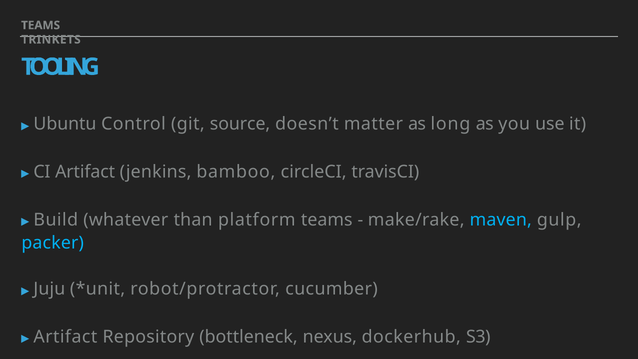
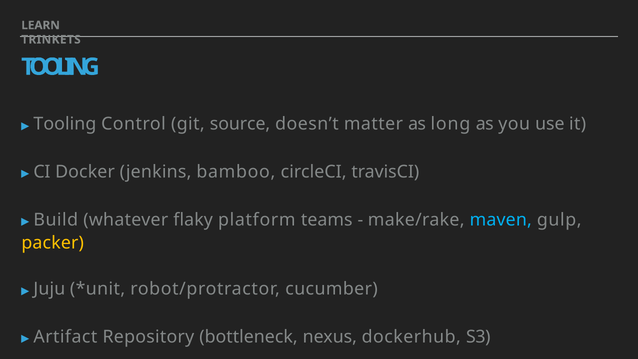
TEAMS: TEAMS -> LEARN (41, 25)
Ubuntu: Ubuntu -> Tooling (65, 124)
CI Artifact: Artifact -> Docker (85, 172)
than: than -> flaky (193, 220)
packer colour: light blue -> yellow (53, 243)
